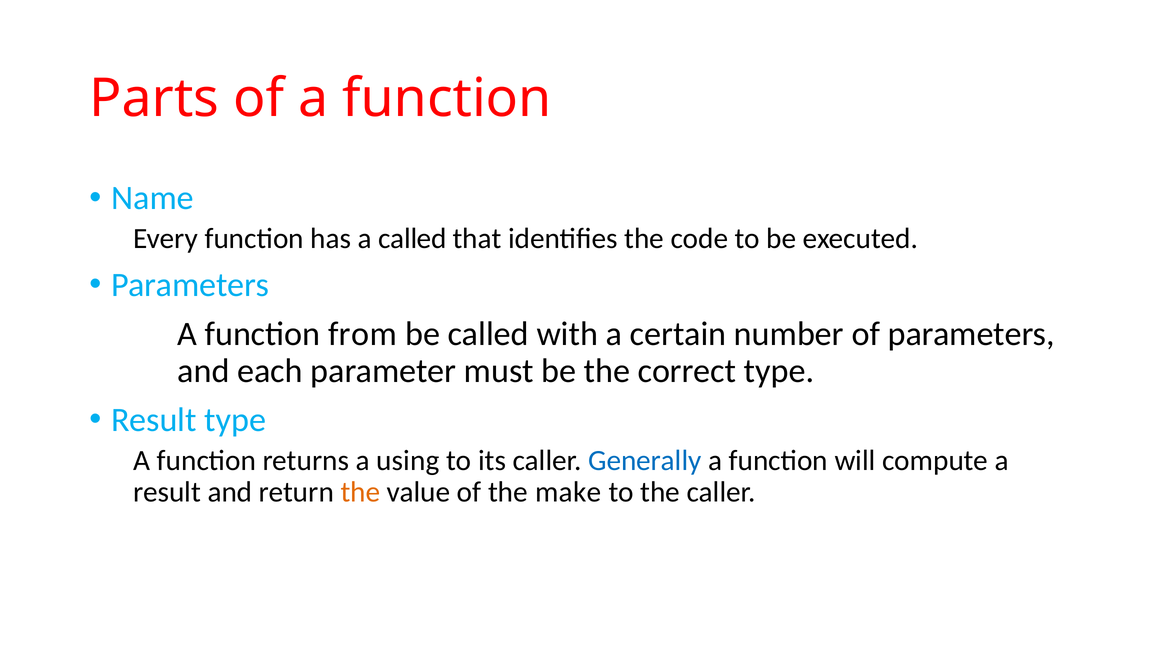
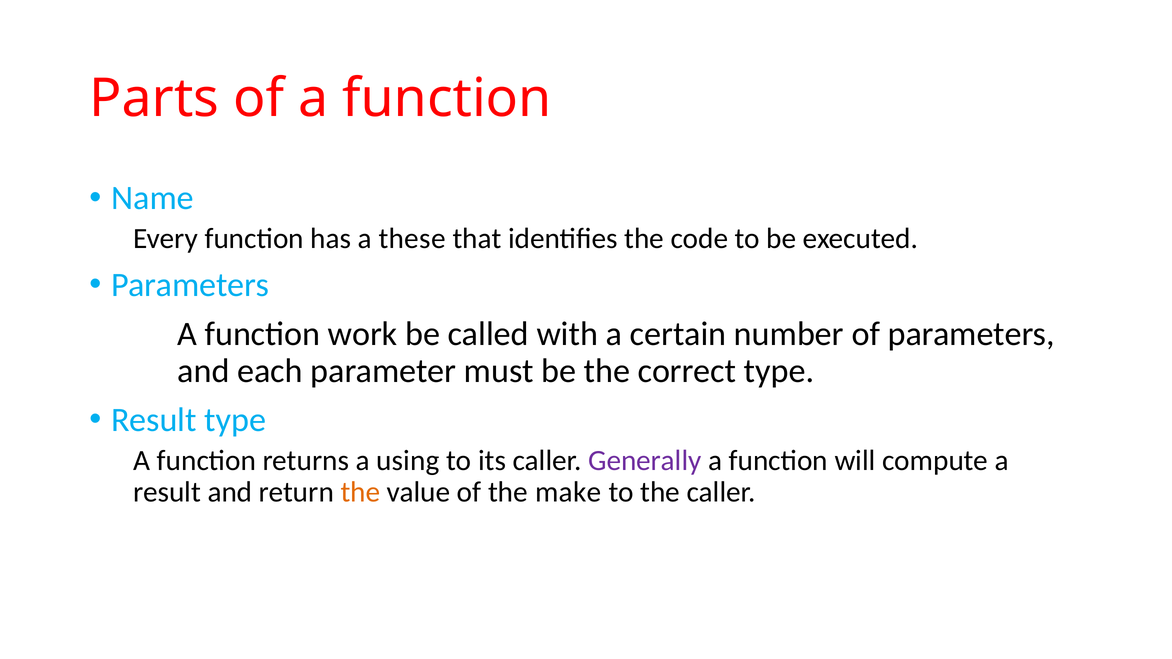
a called: called -> these (412, 239)
from: from -> work (363, 334)
Generally colour: blue -> purple (645, 461)
